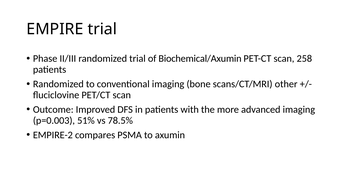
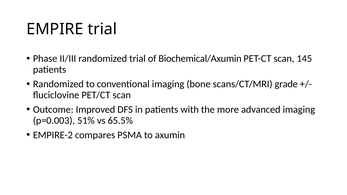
258: 258 -> 145 (304, 59)
other: other -> grade (286, 84)
78.5%: 78.5% -> 65.5% (120, 121)
